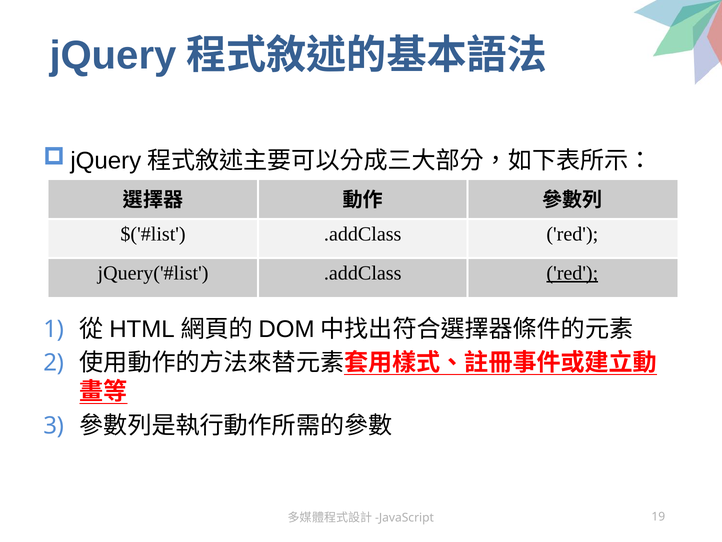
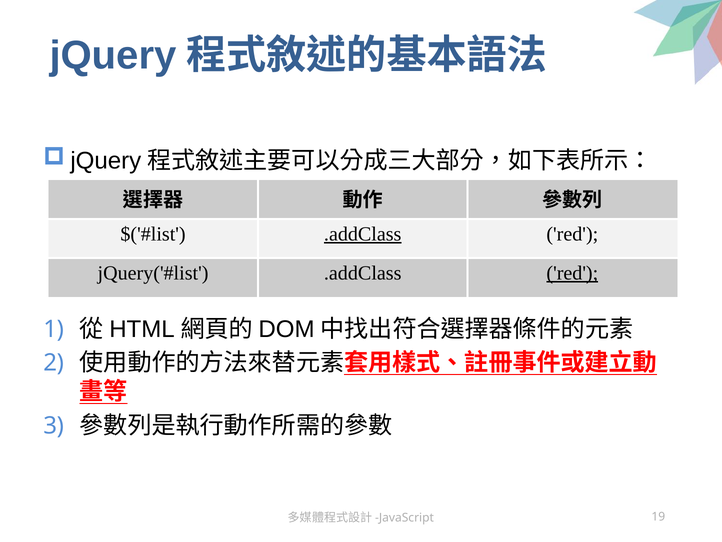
.addClass underline: none -> present (363, 234)
